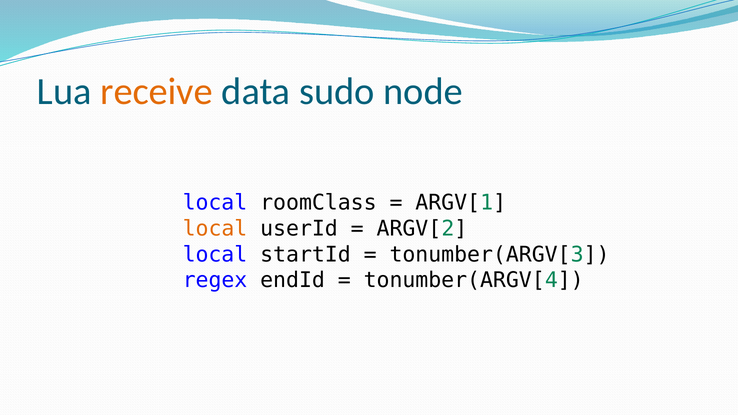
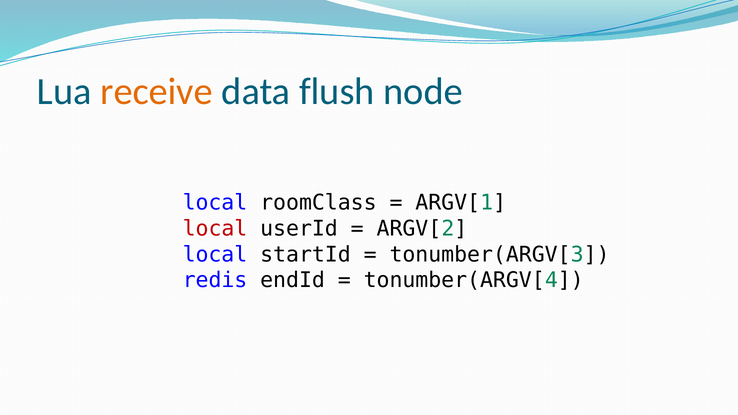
sudo: sudo -> flush (337, 91)
local colour: orange -> red (215, 229)
regex: regex -> redis (215, 280)
